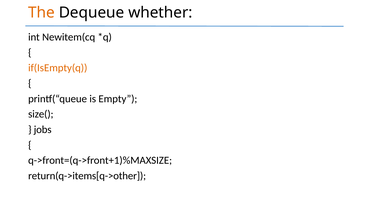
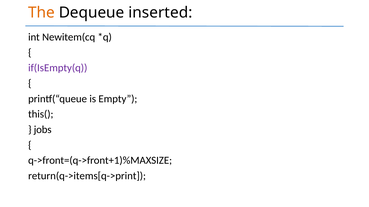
whether: whether -> inserted (160, 13)
if(IsEmpty(q colour: orange -> purple (58, 68)
size(: size( -> this( (41, 114)
return(q->items[q->other: return(q->items[q->other -> return(q->items[q->print (87, 176)
